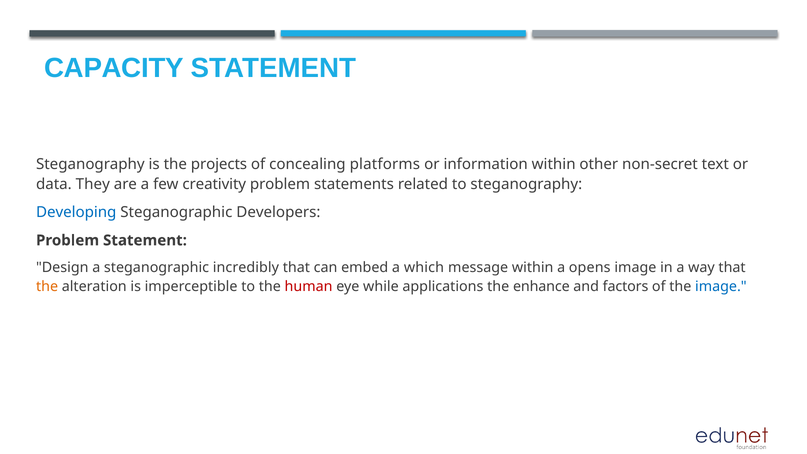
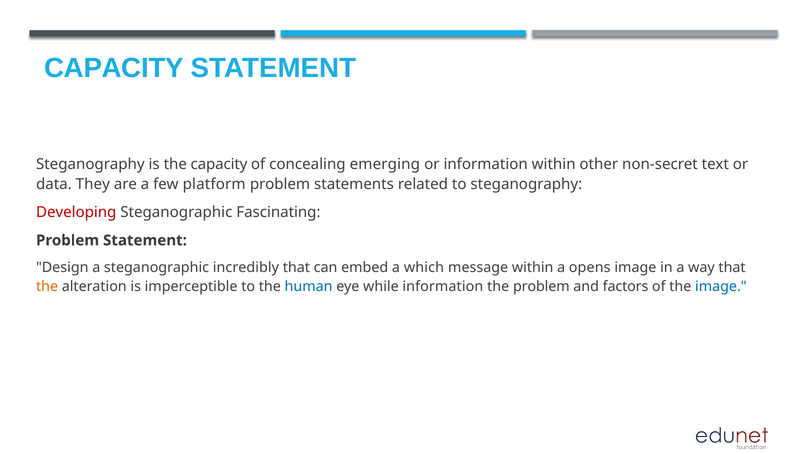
the projects: projects -> capacity (219, 164)
platforms: platforms -> emerging (385, 164)
creativity: creativity -> platform (214, 184)
Developing colour: blue -> red (76, 212)
Developers: Developers -> Fascinating (278, 212)
human colour: red -> blue (309, 286)
while applications: applications -> information (443, 286)
the enhance: enhance -> problem (541, 286)
